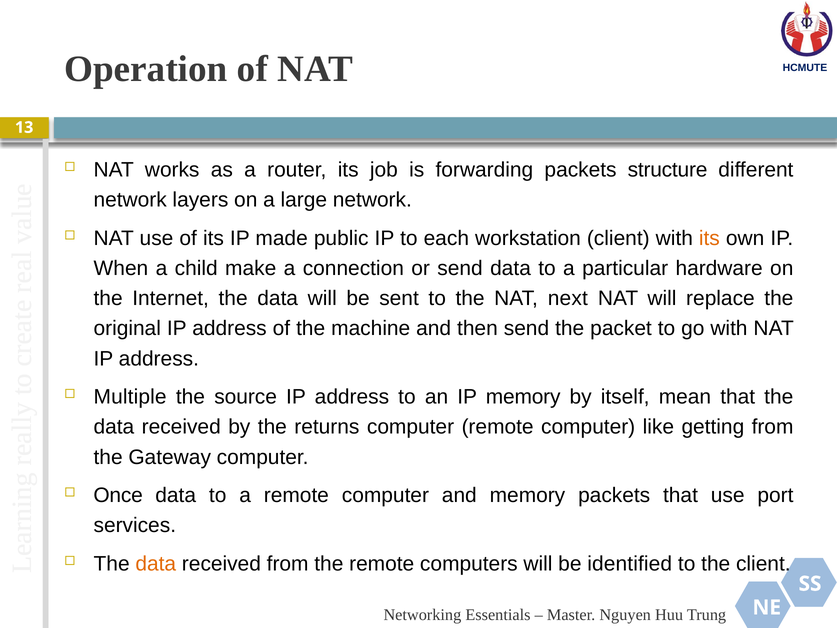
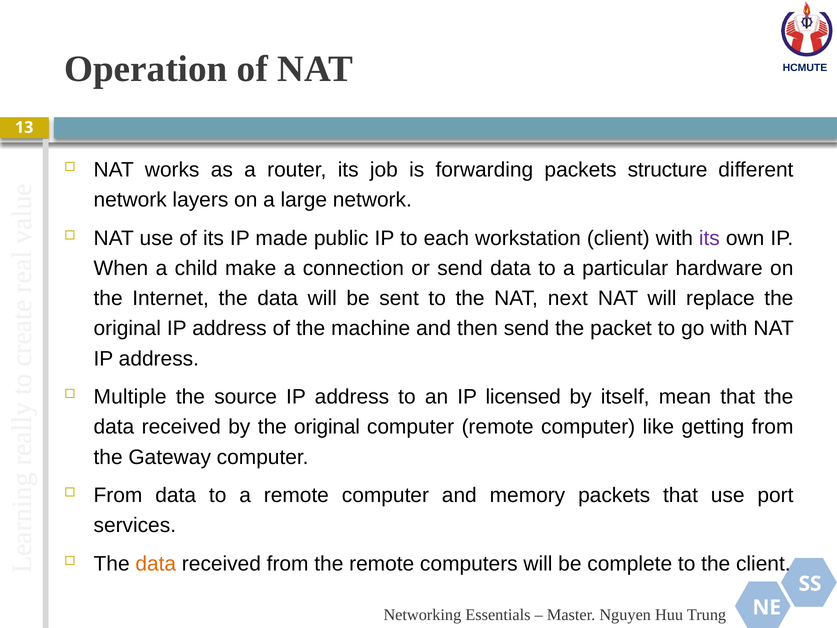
its colour: orange -> purple (709, 238)
IP memory: memory -> licensed (523, 397)
by the returns: returns -> original (327, 427)
Once: Once -> From (118, 495)
identified: identified -> complete (630, 564)
